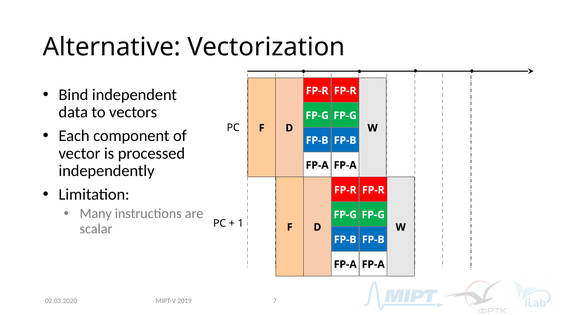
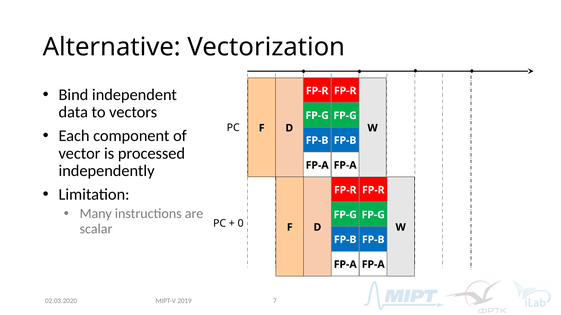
1: 1 -> 0 (241, 224)
